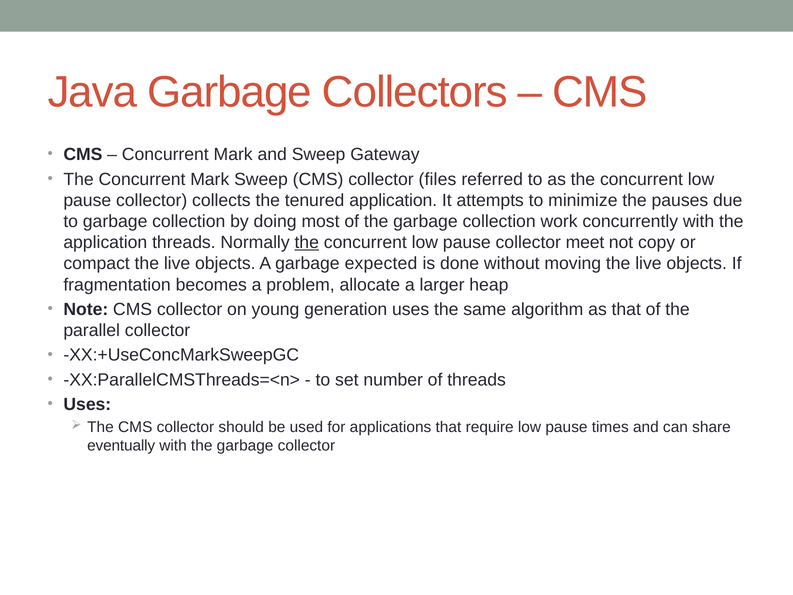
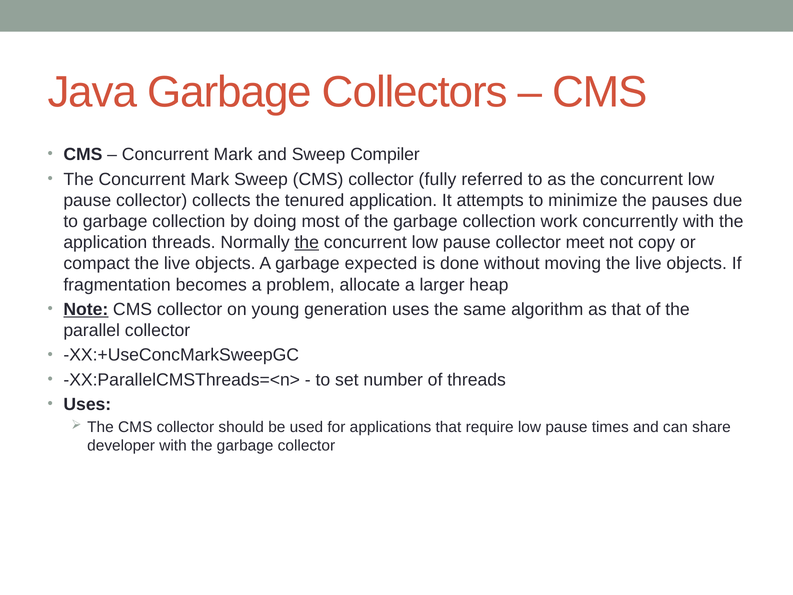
Gateway: Gateway -> Compiler (385, 155)
files: files -> fully (437, 179)
Note underline: none -> present (86, 309)
eventually: eventually -> developer (121, 446)
